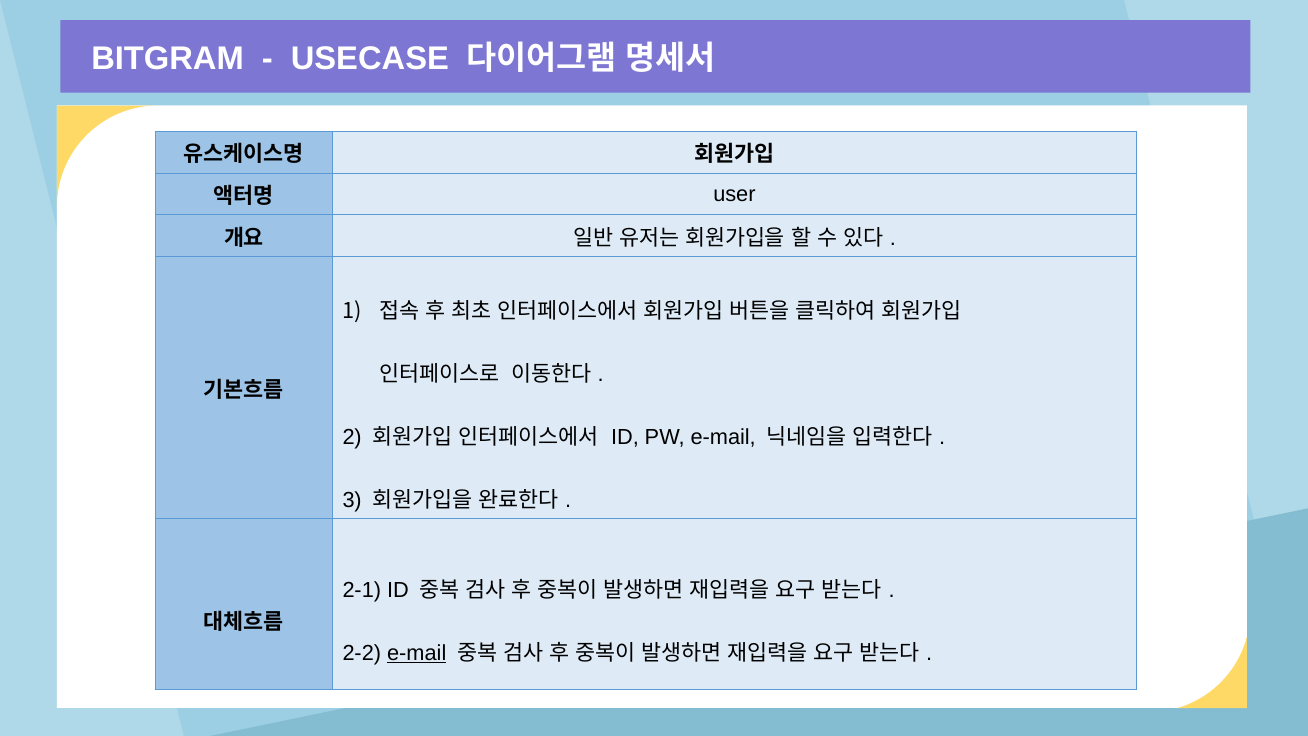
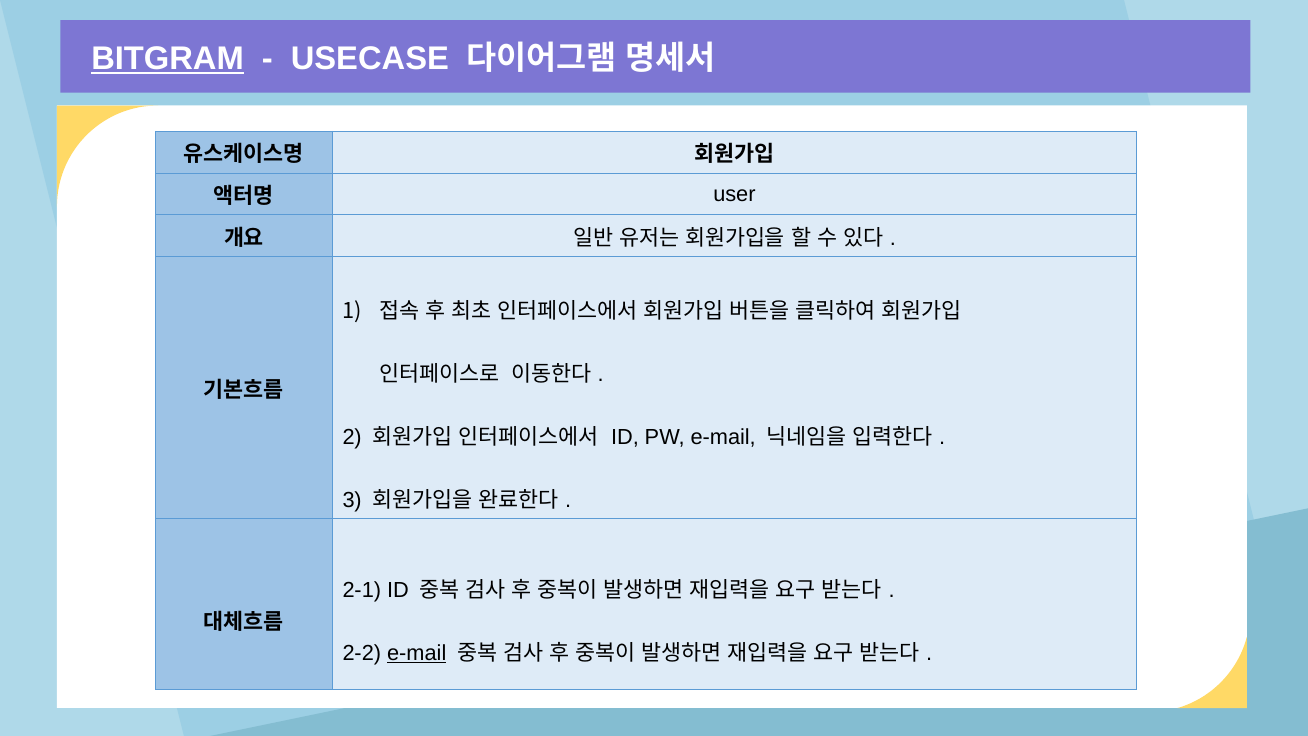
BITGRAM underline: none -> present (168, 59)
